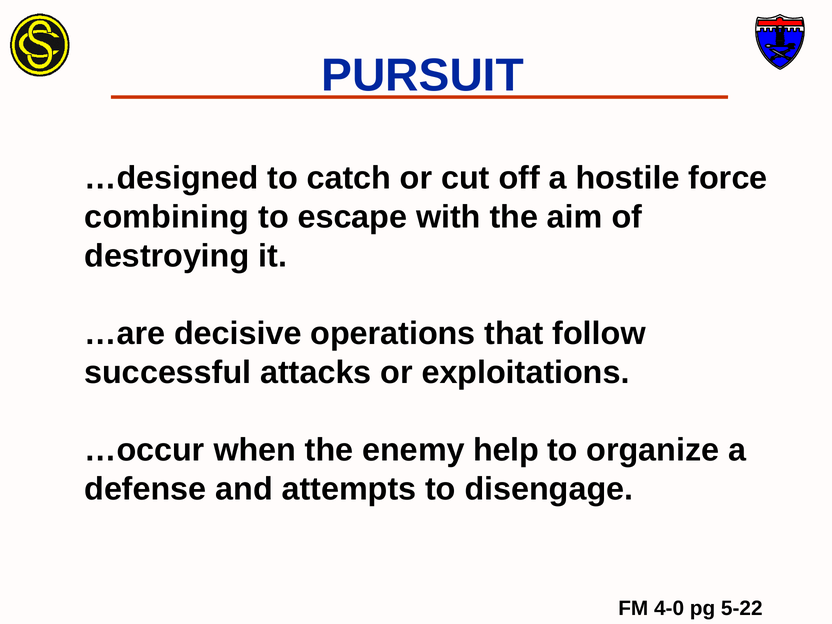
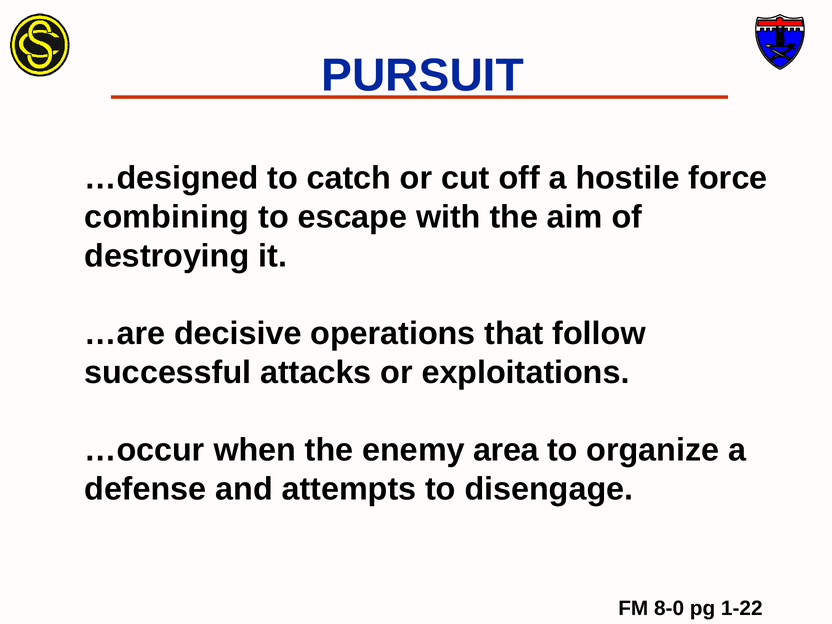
help: help -> area (506, 450)
4-0: 4-0 -> 8-0 (669, 609)
5-22: 5-22 -> 1-22 (742, 609)
